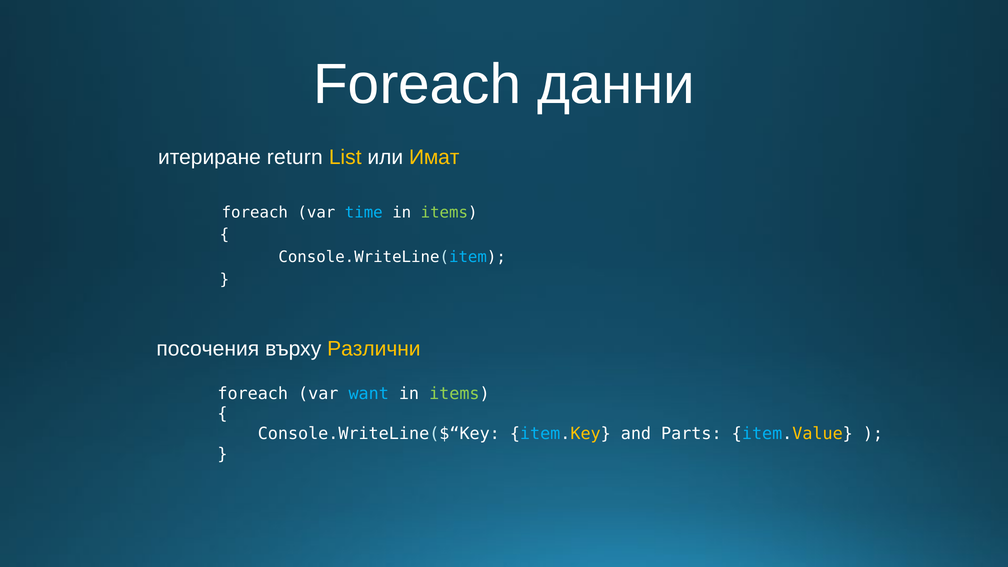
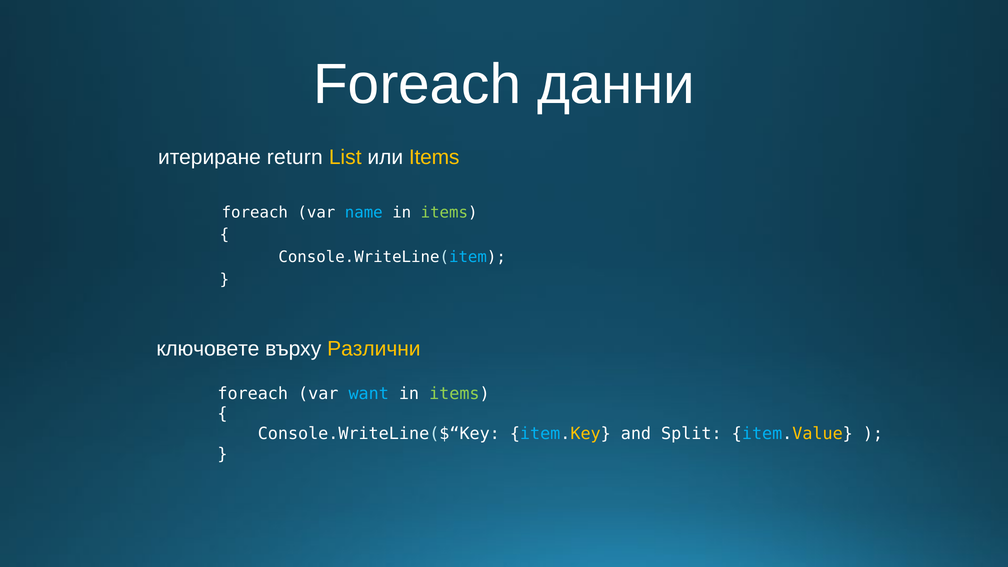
или Имат: Имат -> Items (434, 158)
time: time -> name (364, 213)
посочения: посочения -> ключовете (208, 349)
Parts: Parts -> Split (691, 434)
